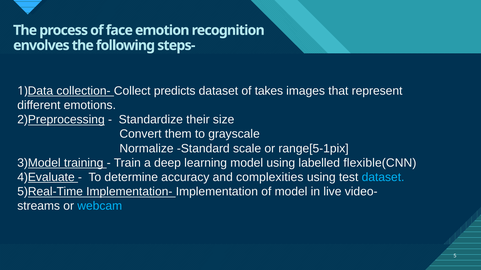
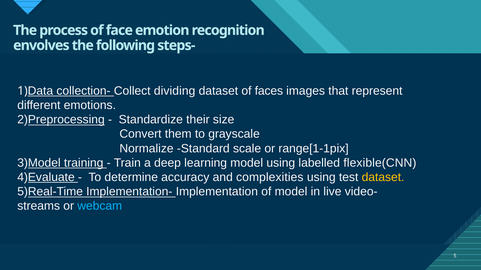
predicts: predicts -> dividing (175, 91)
takes: takes -> faces (269, 91)
range[5-1pix: range[5-1pix -> range[1-1pix (314, 149)
dataset colour: light blue -> yellow (383, 178)
